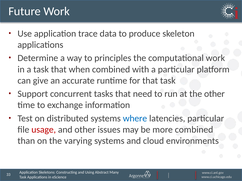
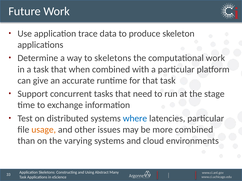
to principles: principles -> skeletons (113, 58)
the other: other -> stage (214, 94)
usage colour: red -> orange (44, 130)
